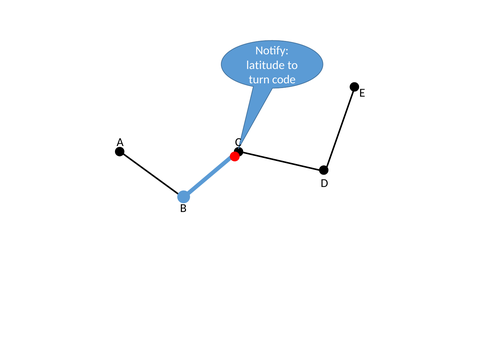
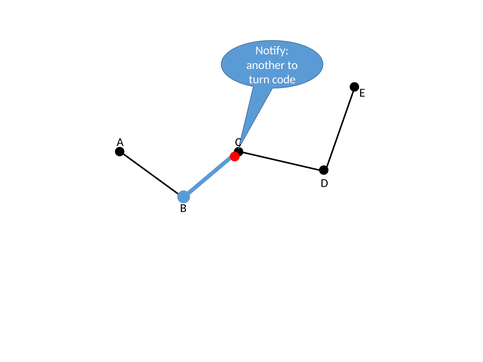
latitude: latitude -> another (266, 65)
